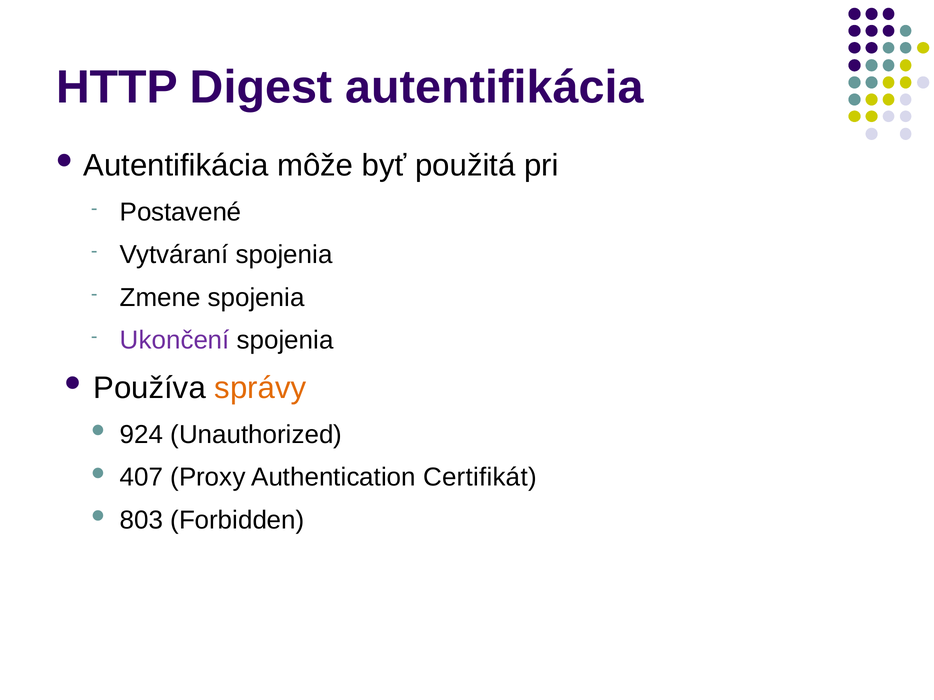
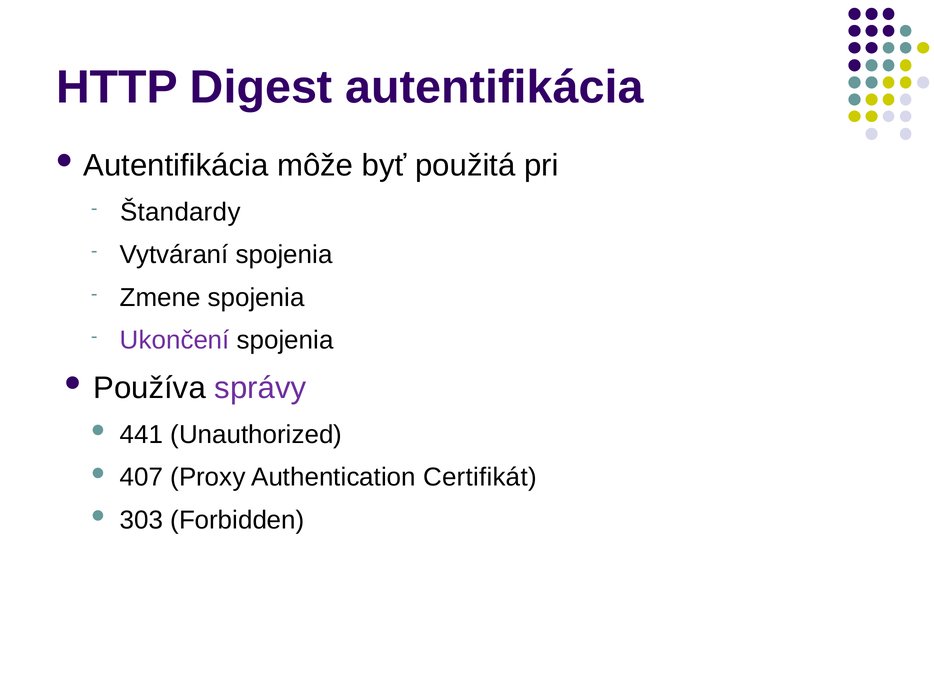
Postavené: Postavené -> Štandardy (180, 212)
správy colour: orange -> purple (260, 388)
924: 924 -> 441 (142, 435)
803: 803 -> 303 (142, 520)
